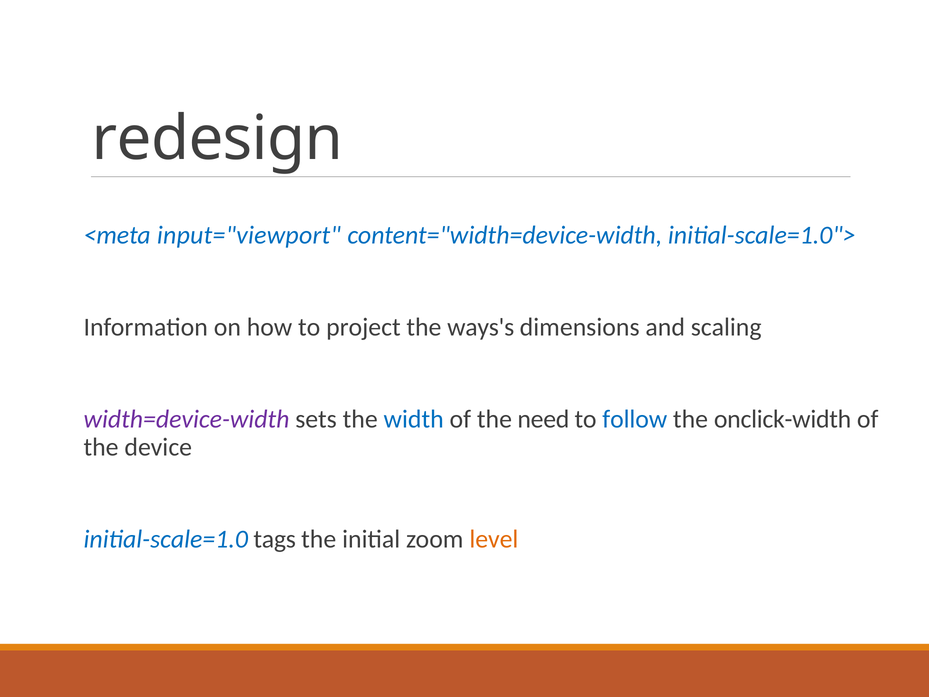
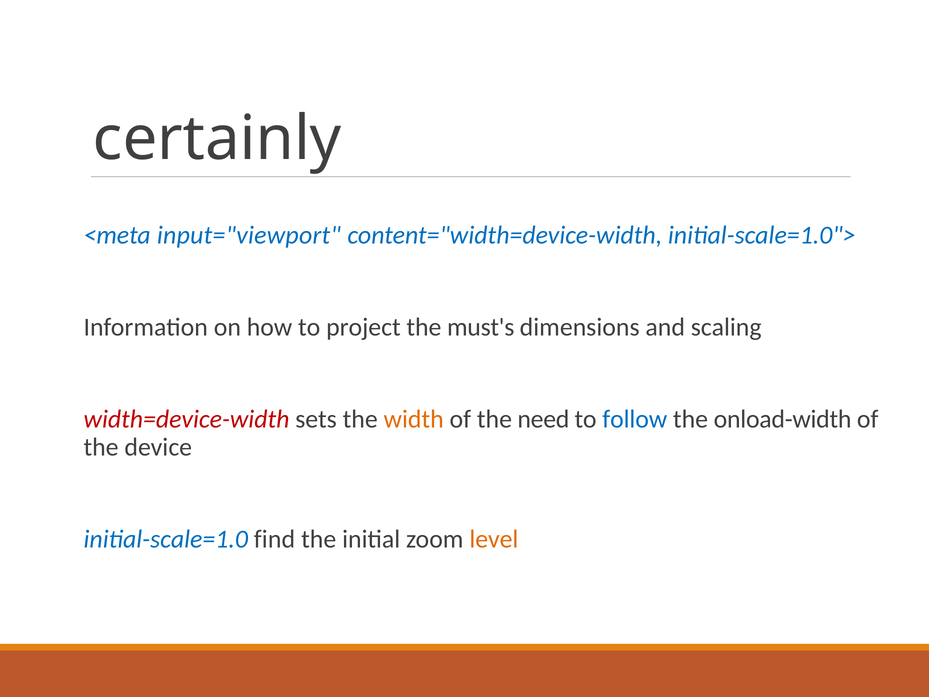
redesign: redesign -> certainly (217, 139)
ways's: ways's -> must's (481, 327)
width=device-width colour: purple -> red (187, 419)
width colour: blue -> orange (414, 419)
onclick-width: onclick-width -> onload-width (783, 419)
tags: tags -> find (274, 539)
